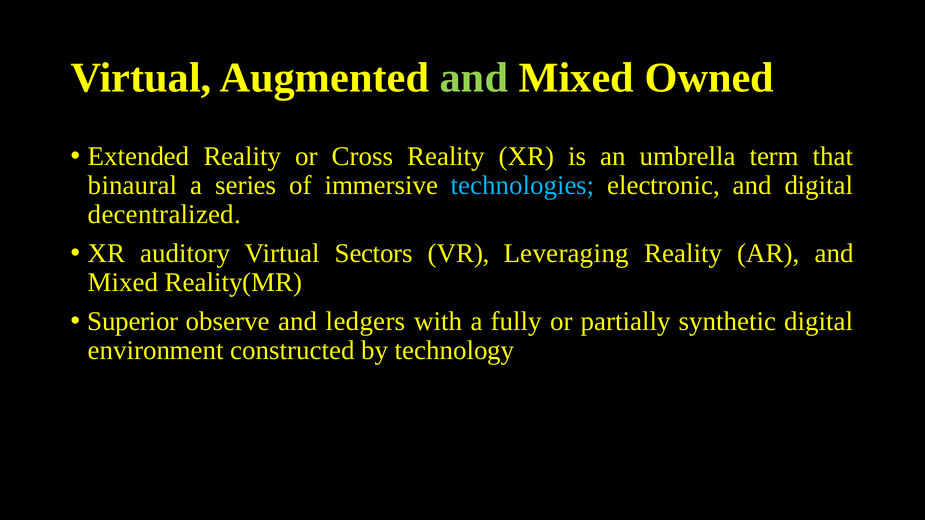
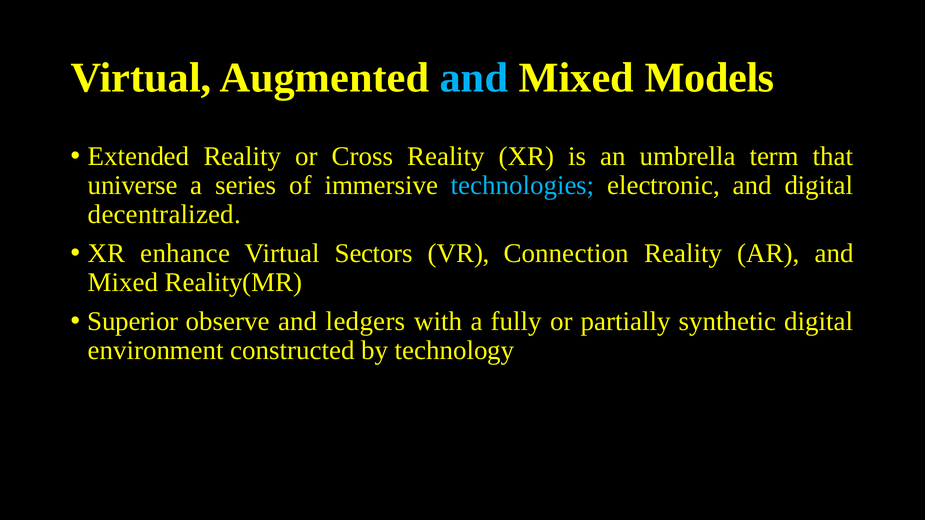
and colour: light green -> light blue (474, 78)
Owned: Owned -> Models (710, 78)
binaural: binaural -> universe (133, 186)
auditory: auditory -> enhance (185, 253)
Leveraging: Leveraging -> Connection (566, 253)
